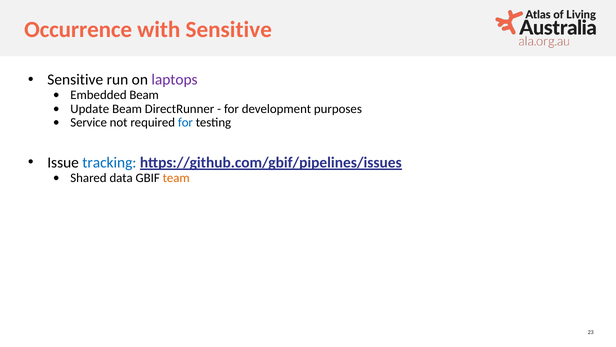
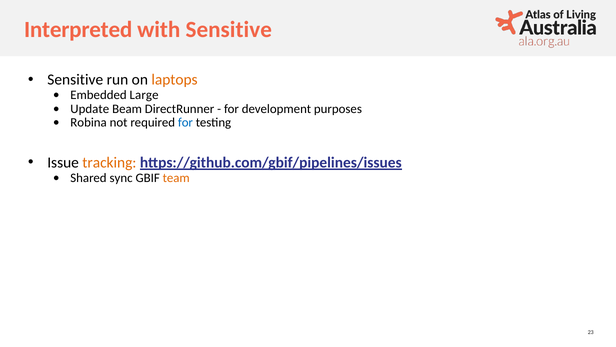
Occurrence: Occurrence -> Interpreted (78, 30)
laptops colour: purple -> orange (175, 80)
Embedded Beam: Beam -> Large (144, 95)
Service: Service -> Robina (89, 123)
tracking colour: blue -> orange (109, 162)
data: data -> sync (121, 178)
